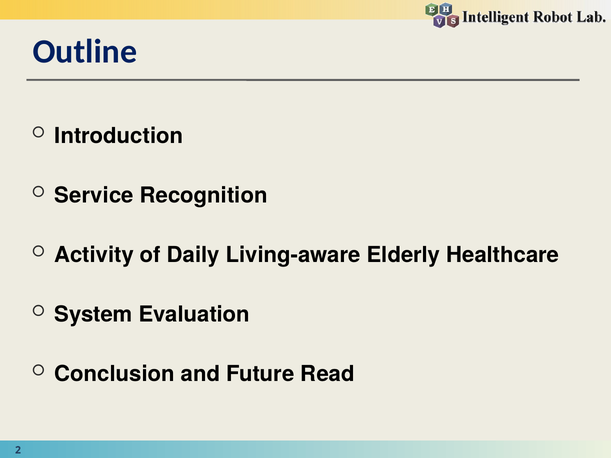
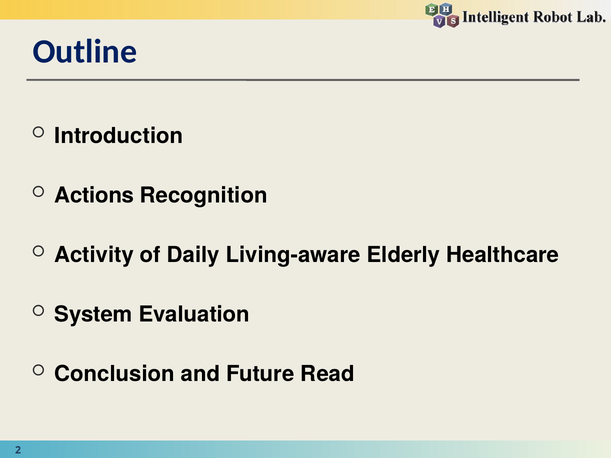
Service: Service -> Actions (94, 195)
